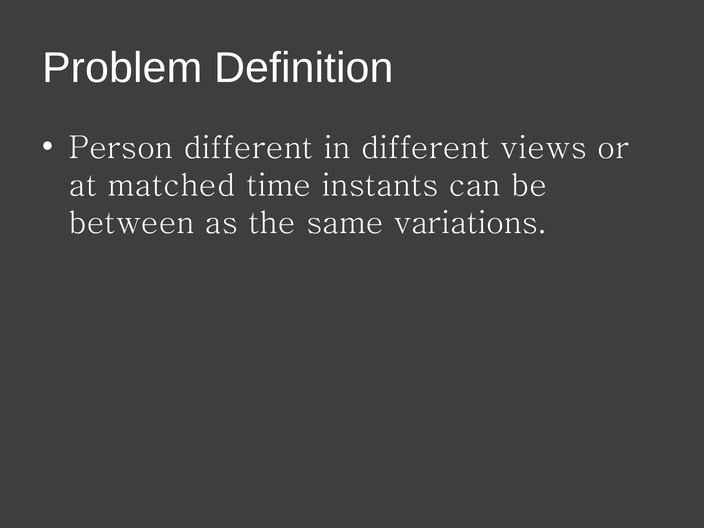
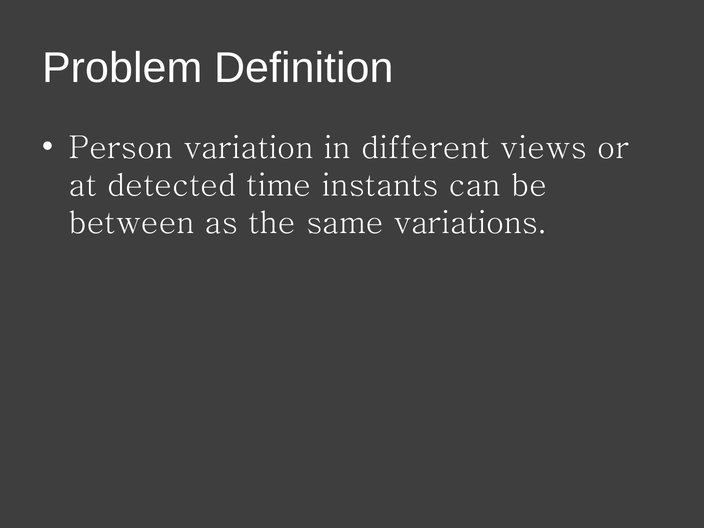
Person different: different -> variation (249, 148)
matched: matched -> detected (172, 185)
